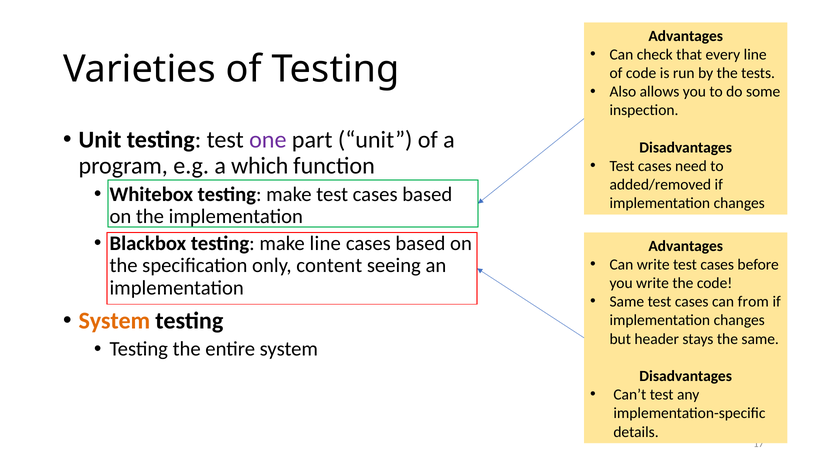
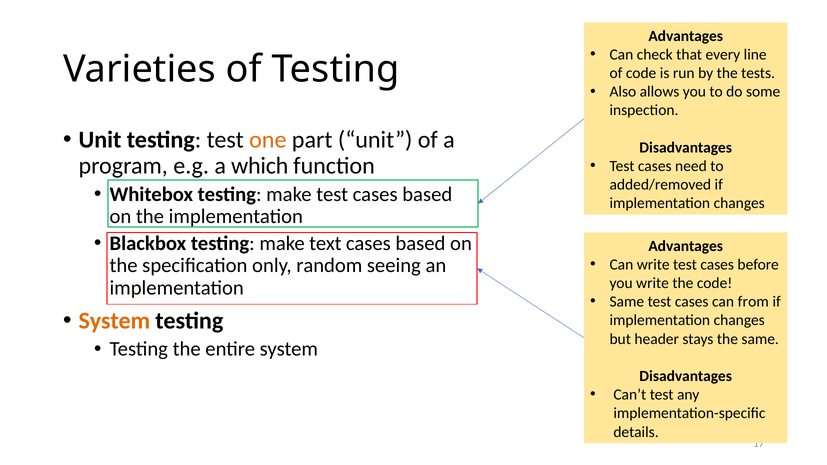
one colour: purple -> orange (268, 140)
make line: line -> text (325, 243)
content: content -> random (329, 266)
